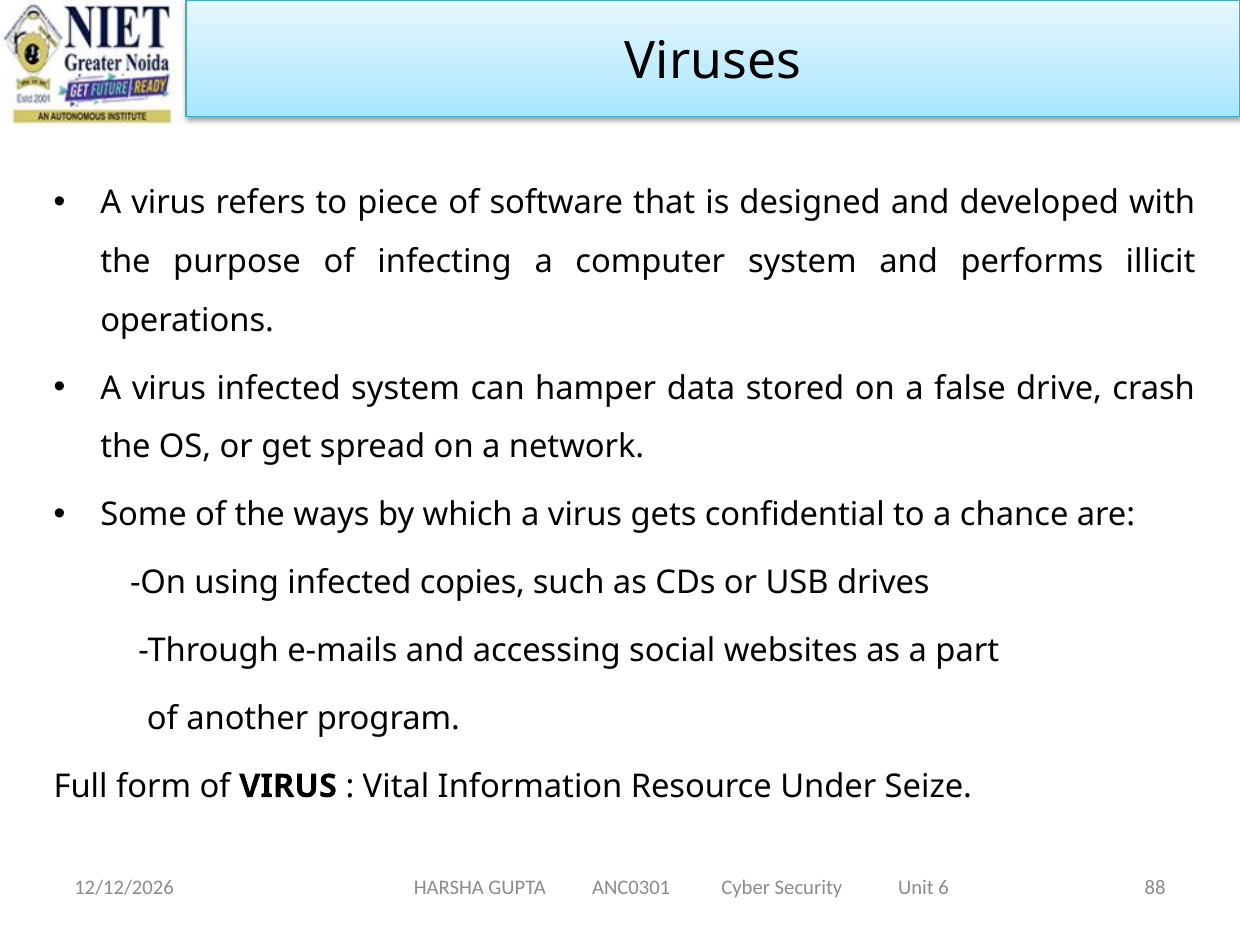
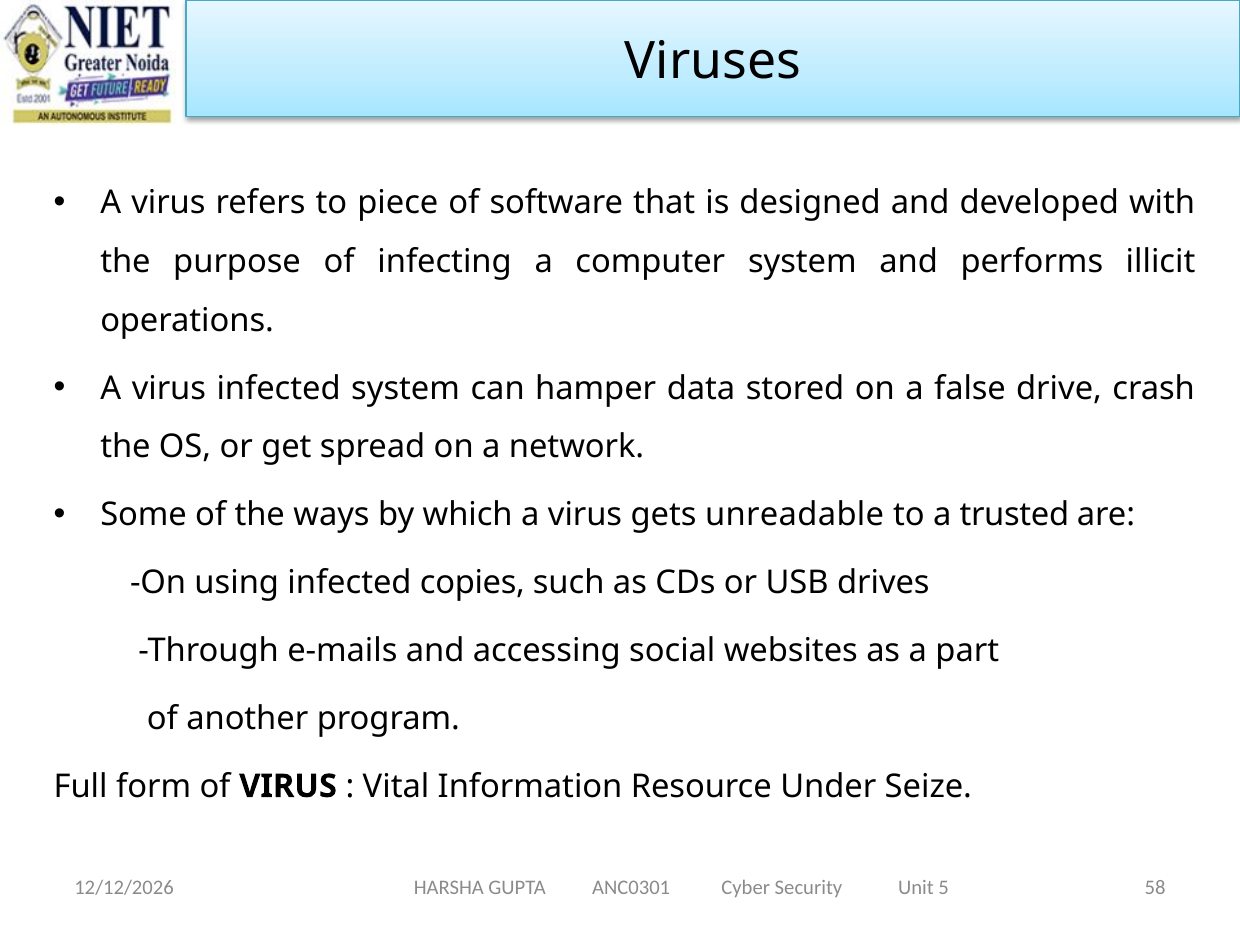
confidential: confidential -> unreadable (795, 515)
chance: chance -> trusted (1014, 515)
88: 88 -> 58 (1155, 888)
6: 6 -> 5 (944, 888)
